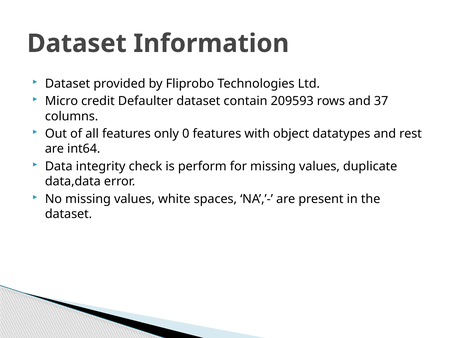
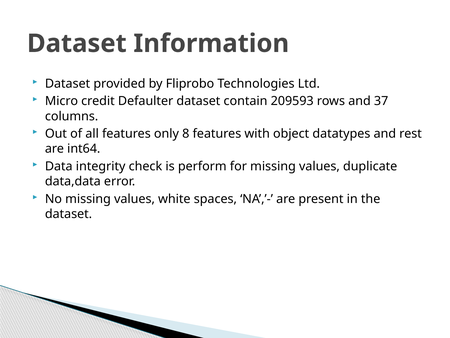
0: 0 -> 8 (186, 134)
